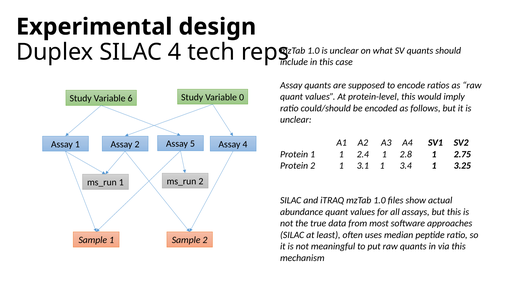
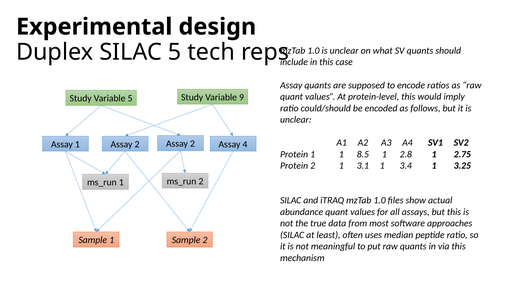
SILAC 4: 4 -> 5 (175, 52)
0: 0 -> 9 (242, 97)
Variable 6: 6 -> 5 (130, 98)
2 Assay 5: 5 -> 2 (192, 144)
2.4: 2.4 -> 8.5 (363, 154)
